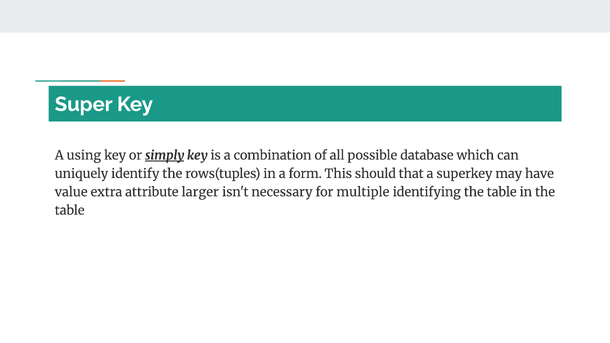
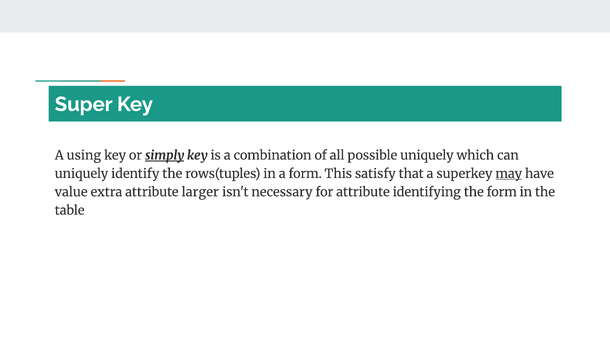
possible database: database -> uniquely (427, 155)
should: should -> satisfy (375, 174)
may underline: none -> present (509, 174)
for multiple: multiple -> attribute (363, 192)
identifying the table: table -> form (502, 192)
